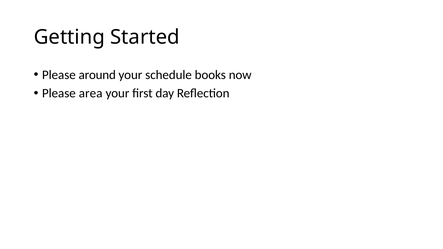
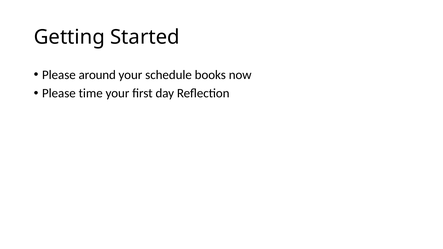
area: area -> time (91, 93)
